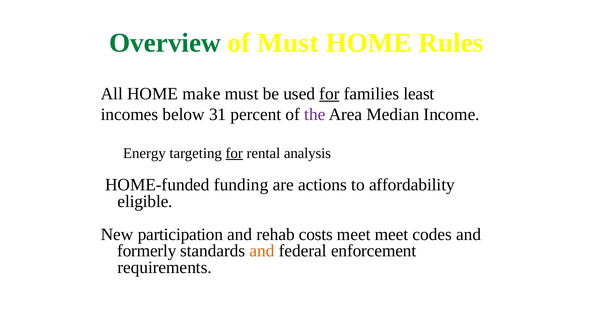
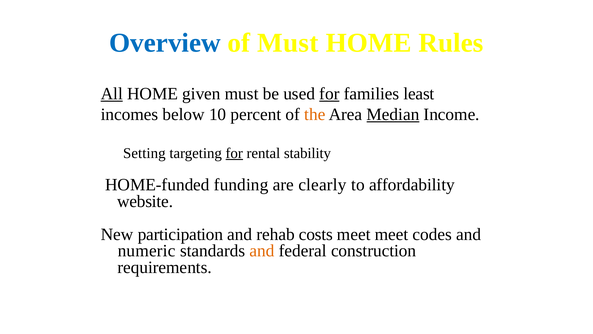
Overview colour: green -> blue (165, 43)
All underline: none -> present (112, 94)
make: make -> given (201, 94)
31: 31 -> 10 (218, 114)
the colour: purple -> orange (315, 114)
Median underline: none -> present (393, 114)
Energy: Energy -> Setting (144, 153)
analysis: analysis -> stability (307, 153)
actions: actions -> clearly (322, 185)
eligible: eligible -> website (145, 201)
formerly: formerly -> numeric (147, 251)
enforcement: enforcement -> construction (374, 251)
